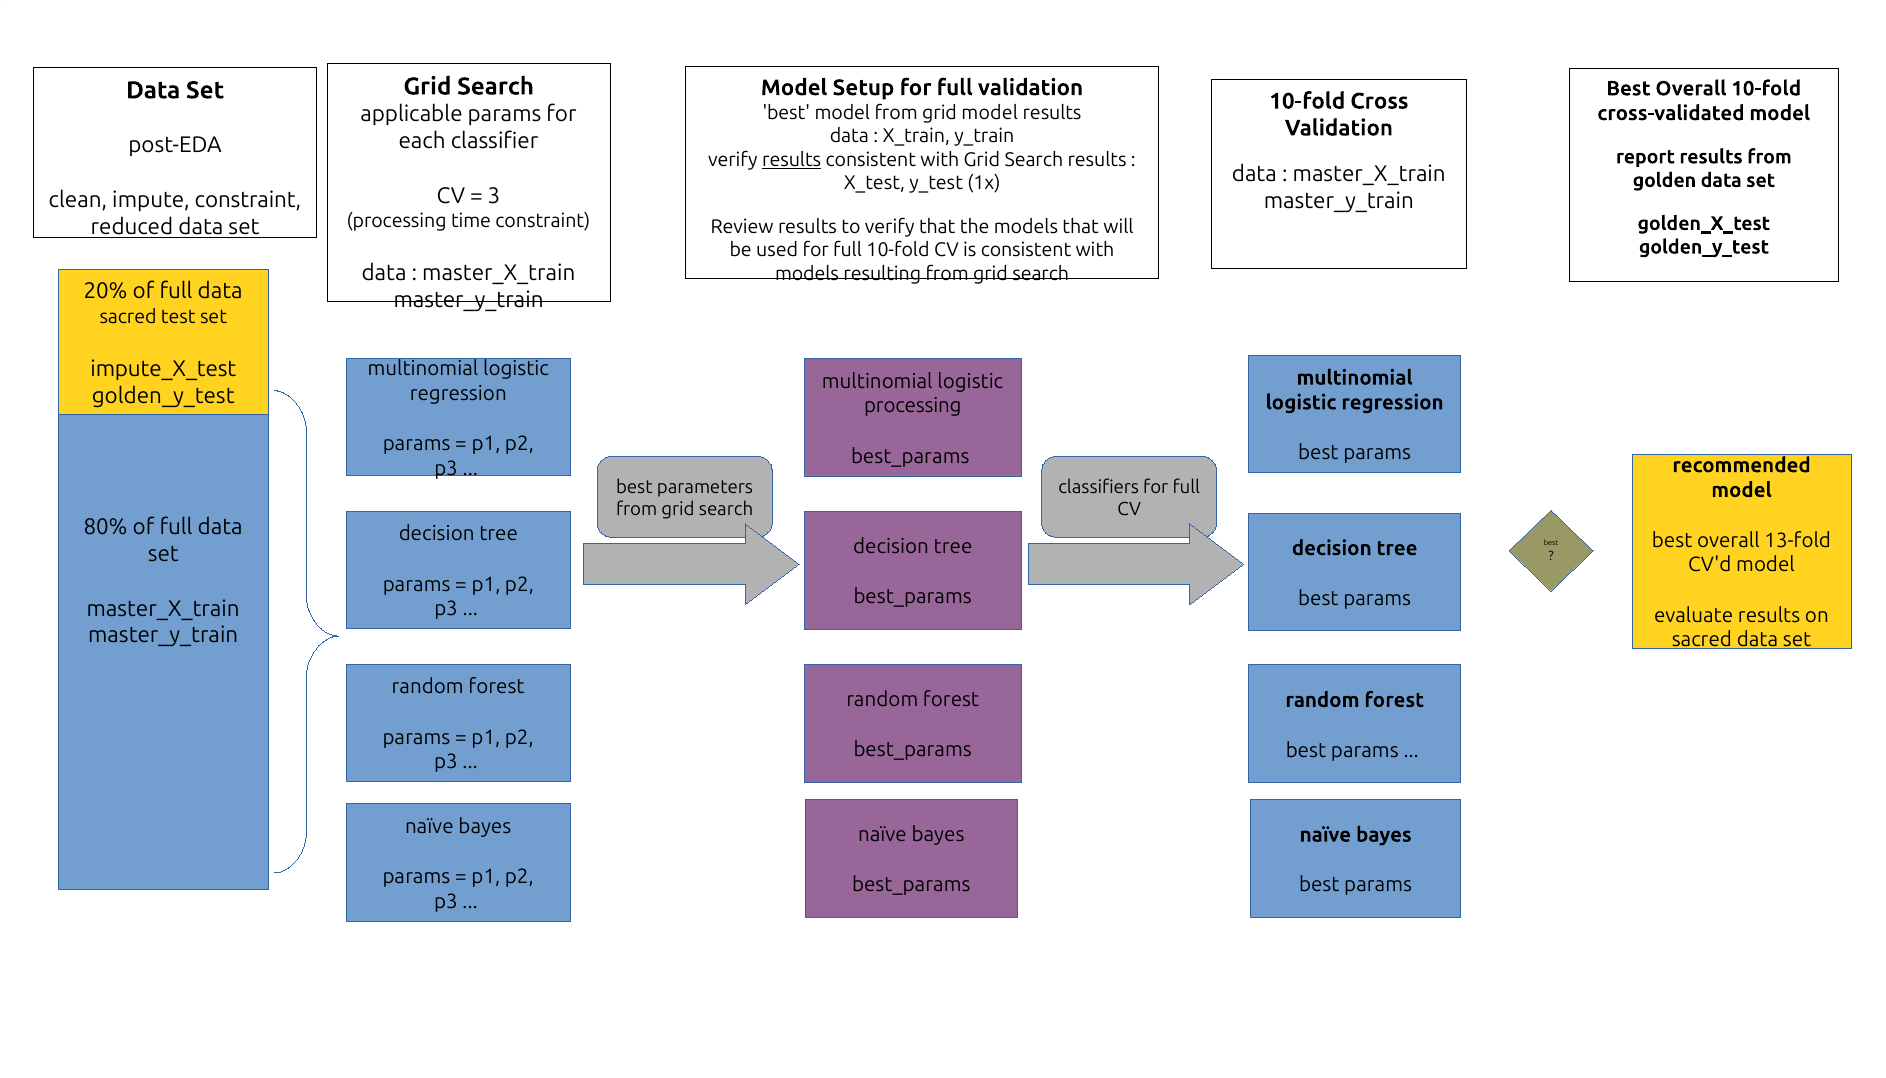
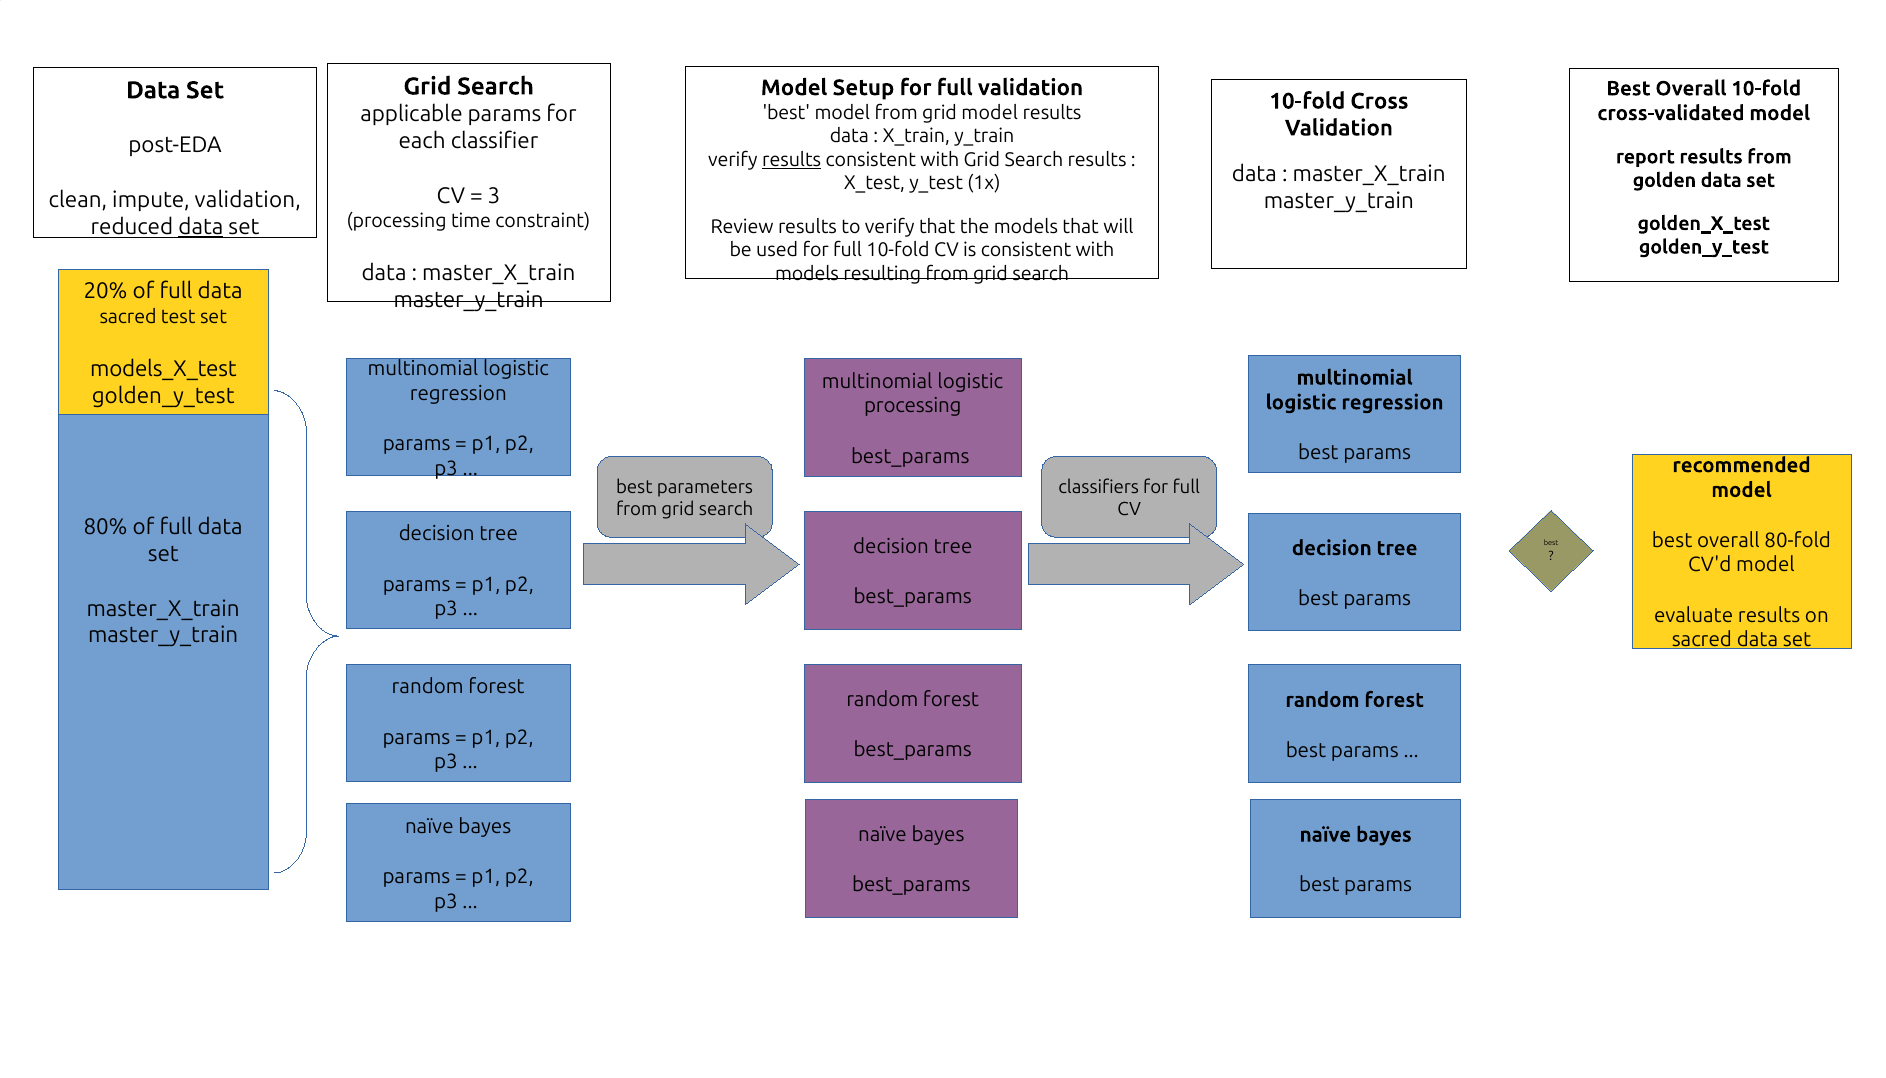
impute constraint: constraint -> validation (248, 200)
data underline: none -> present (201, 227)
impute_X_test: impute_X_test -> models_X_test (163, 369)
13-fold: 13-fold -> 80-fold (1798, 540)
